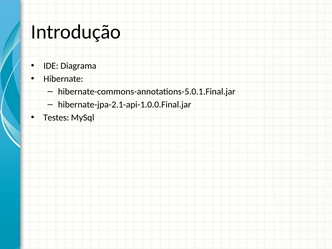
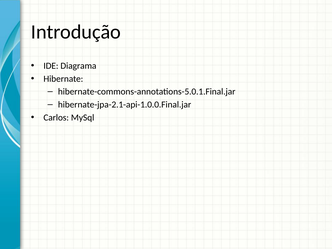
Testes: Testes -> Carlos (56, 118)
